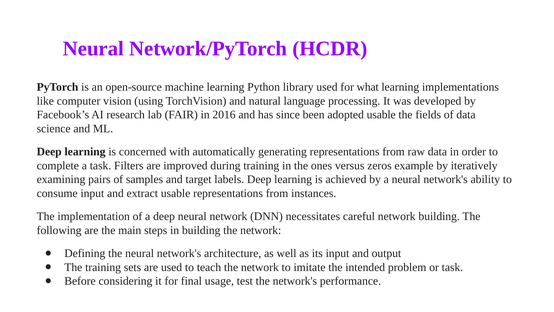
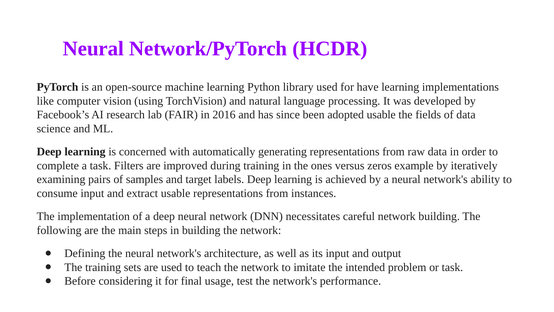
what: what -> have (368, 87)
